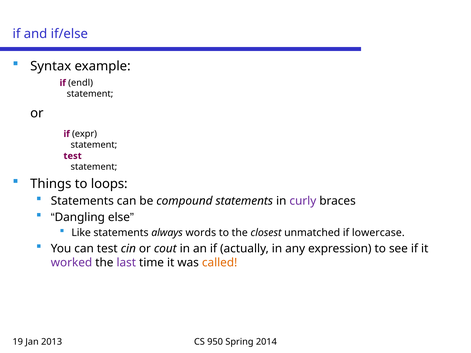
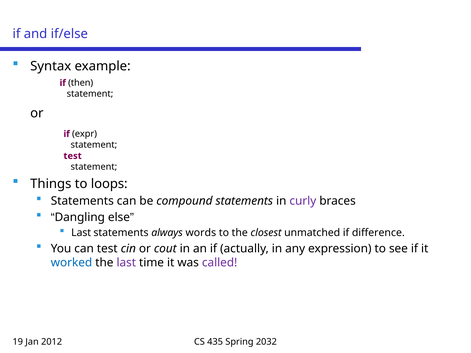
endl: endl -> then (81, 83)
Like: Like -> Last (81, 233)
lowercase: lowercase -> difference (378, 233)
worked colour: purple -> blue (72, 263)
called colour: orange -> purple (220, 263)
2013: 2013 -> 2012 (52, 342)
950: 950 -> 435 (215, 342)
2014: 2014 -> 2032 (266, 342)
